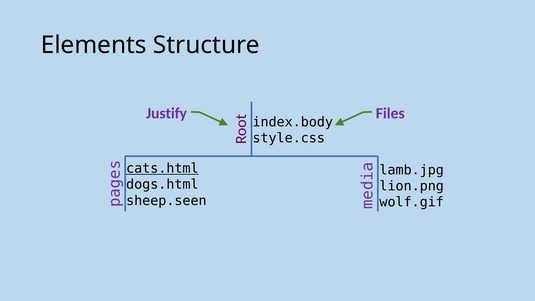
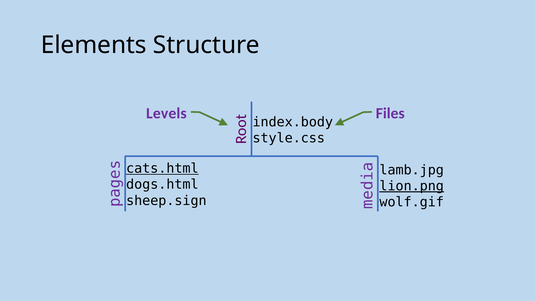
Justify: Justify -> Levels (166, 113)
lion.png underline: none -> present (412, 186)
sheep.seen: sheep.seen -> sheep.sign (166, 201)
